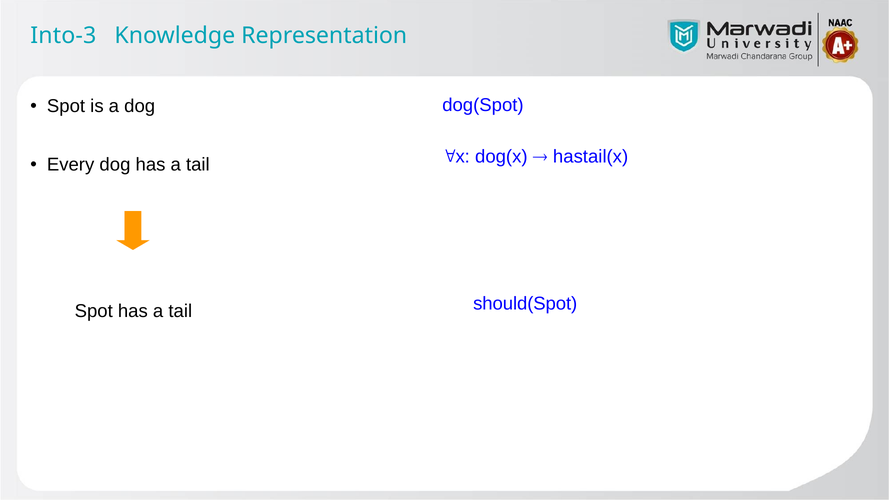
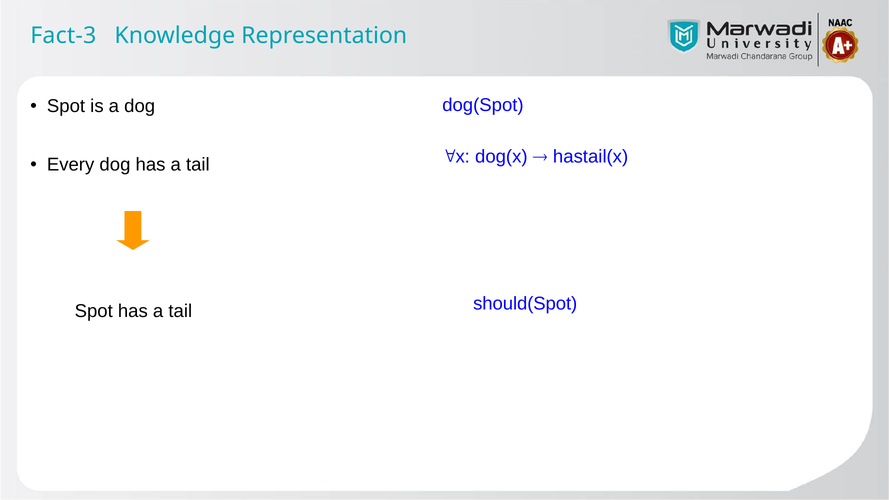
Into-3: Into-3 -> Fact-3 (63, 36)
